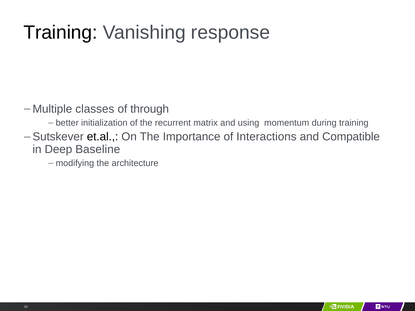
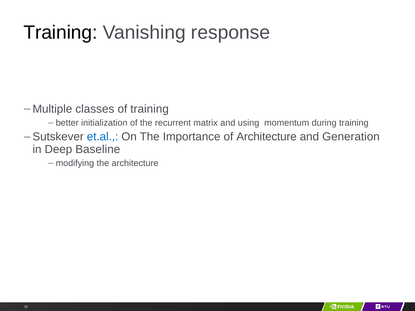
of through: through -> training (150, 109)
et.al colour: black -> blue (103, 137)
of Interactions: Interactions -> Architecture (267, 137)
Compatible: Compatible -> Generation (351, 137)
